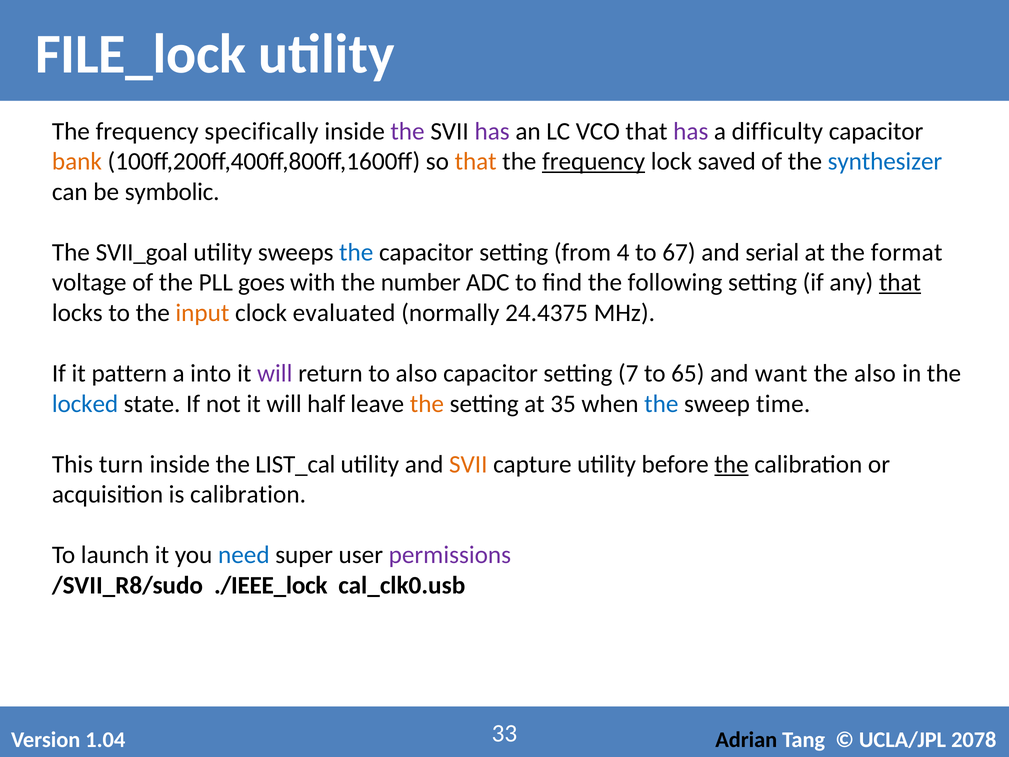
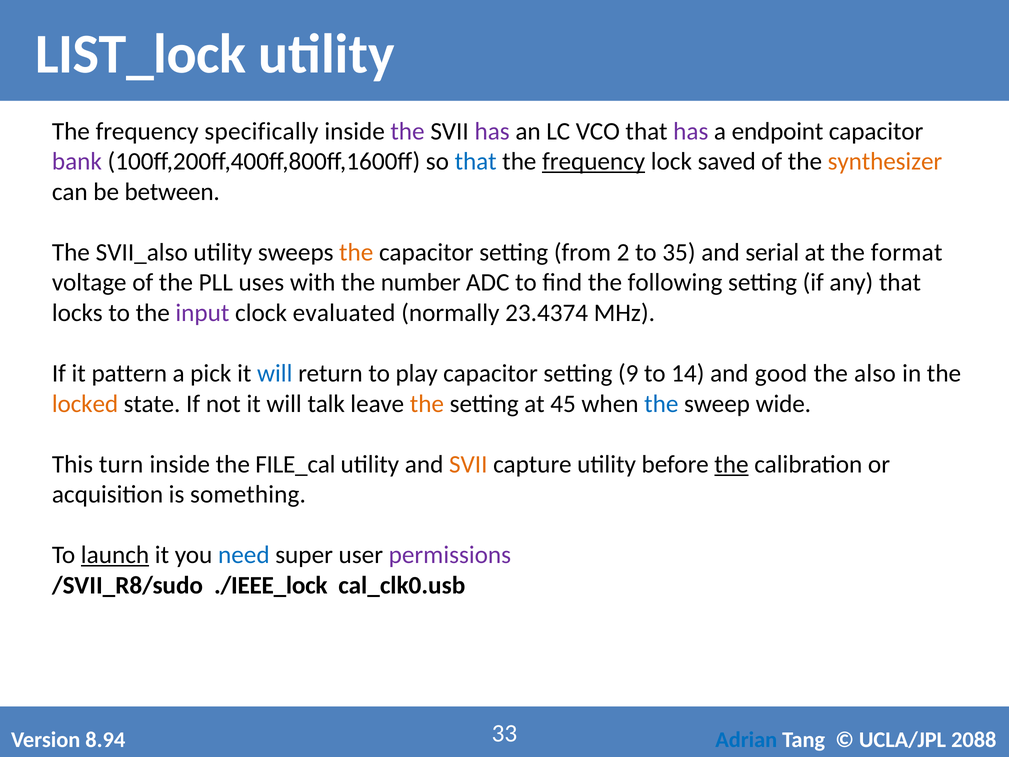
FILE_lock: FILE_lock -> LIST_lock (141, 54)
difficulty: difficulty -> endpoint (778, 131)
bank colour: orange -> purple (77, 161)
that colour: orange -> blue (476, 161)
synthesizer colour: blue -> orange (885, 161)
symbolic: symbolic -> between (172, 192)
SVII_goal: SVII_goal -> SVII_also (142, 252)
the colour: blue -> orange (356, 252)
4: 4 -> 2 (623, 252)
67: 67 -> 35 (679, 252)
goes: goes -> uses (261, 282)
that underline: present -> none (900, 282)
input colour: orange -> purple (202, 313)
24.4375: 24.4375 -> 23.4374 (547, 313)
into: into -> pick (211, 373)
will colour: purple -> blue (275, 373)
to also: also -> play (417, 373)
7: 7 -> 9 (628, 373)
65: 65 -> 14 (688, 373)
want: want -> good (781, 373)
locked colour: blue -> orange (85, 404)
half: half -> talk (326, 404)
35: 35 -> 45 (563, 404)
time: time -> wide (783, 404)
LIST_cal: LIST_cal -> FILE_cal (295, 464)
is calibration: calibration -> something (248, 494)
launch underline: none -> present (115, 555)
1.04: 1.04 -> 8.94 (105, 739)
Adrian colour: black -> blue (746, 739)
2078: 2078 -> 2088 (974, 739)
